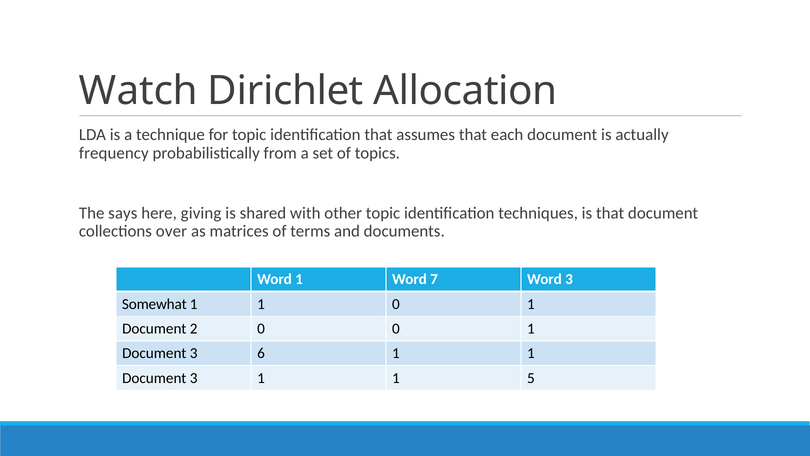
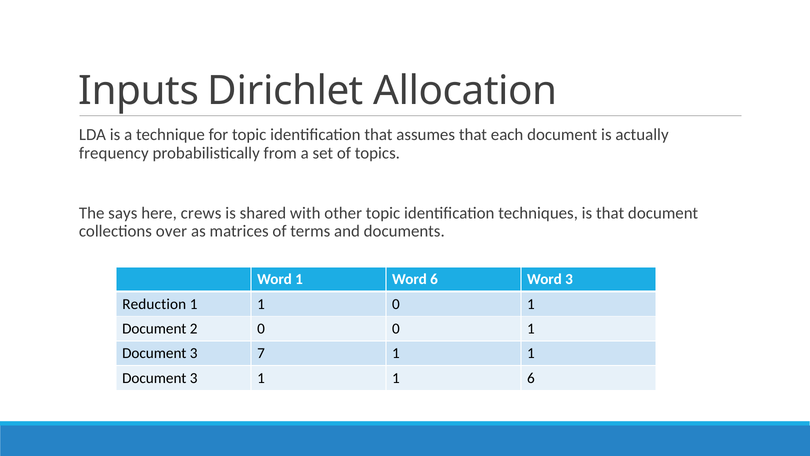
Watch: Watch -> Inputs (139, 91)
giving: giving -> crews (201, 213)
Word 7: 7 -> 6 (434, 279)
Somewhat: Somewhat -> Reduction (154, 304)
6: 6 -> 7 (261, 353)
1 5: 5 -> 6 (531, 378)
